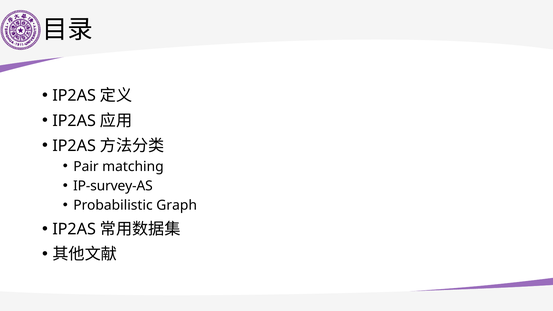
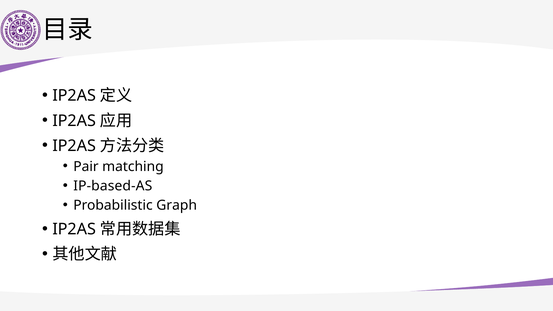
IP-survey-AS: IP-survey-AS -> IP-based-AS (113, 186)
